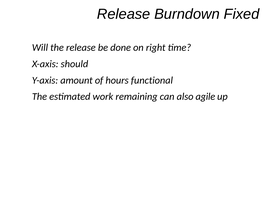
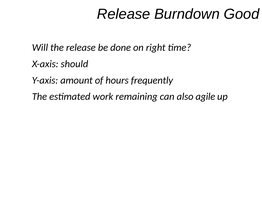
Fixed: Fixed -> Good (242, 14)
functional: functional -> frequently (152, 80)
